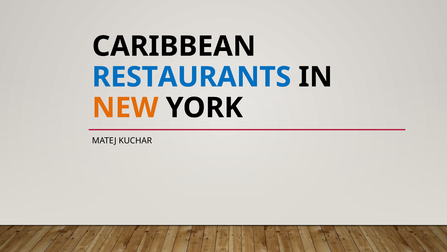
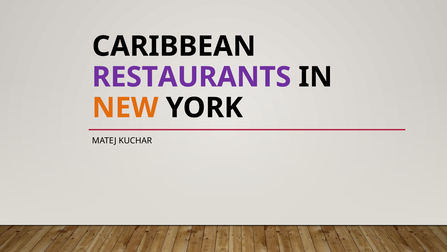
RESTAURANTS colour: blue -> purple (192, 77)
